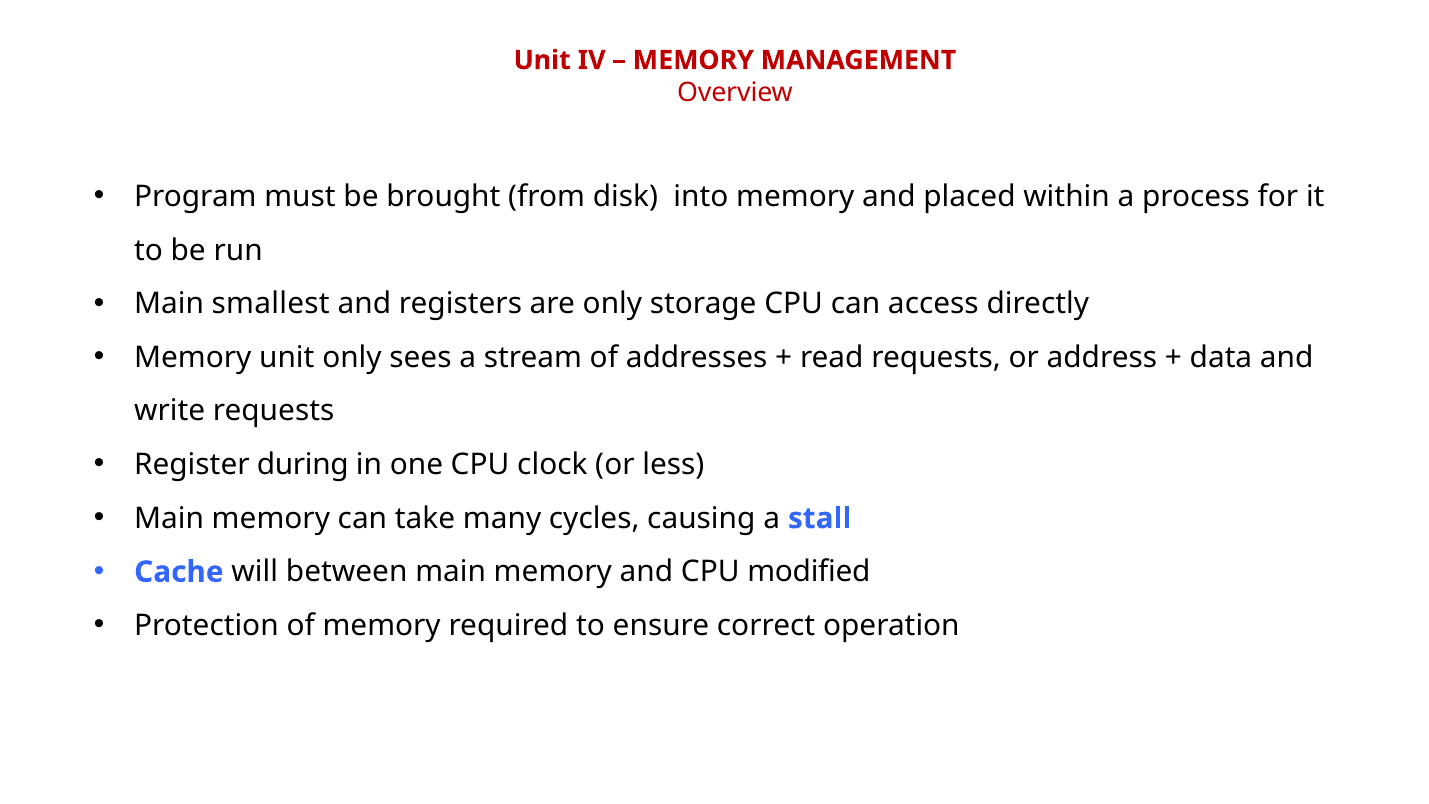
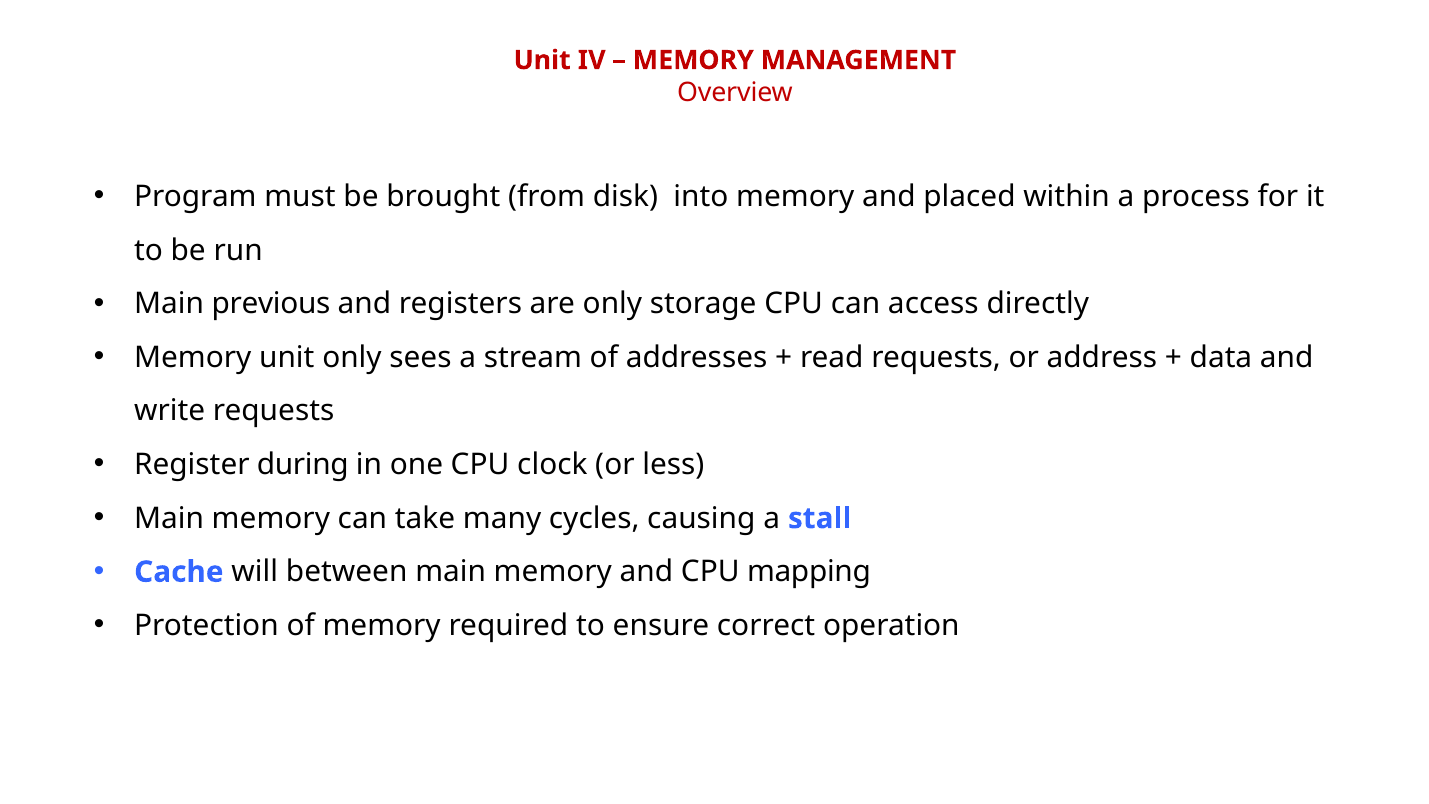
smallest: smallest -> previous (271, 304)
modified: modified -> mapping (809, 572)
